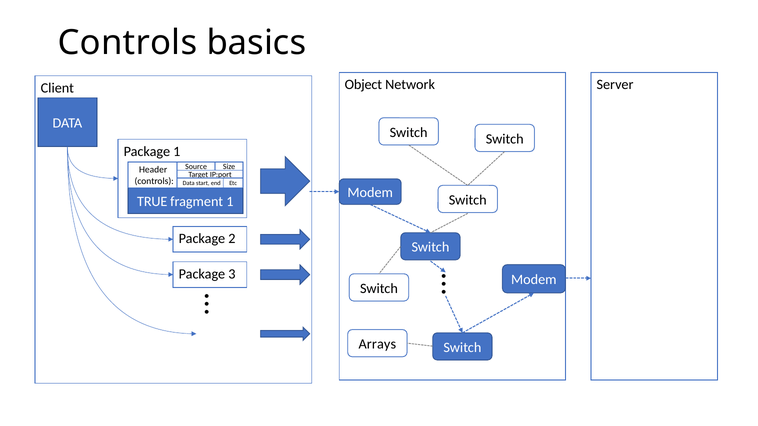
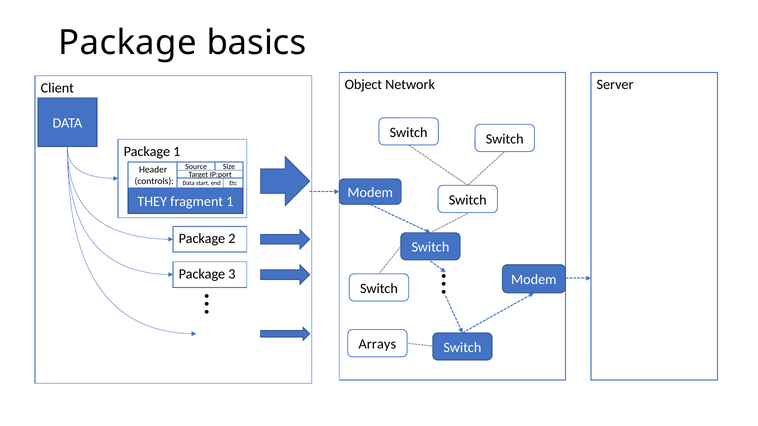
Controls: Controls -> Package (127, 43)
TRUE: TRUE -> THEY (152, 202)
